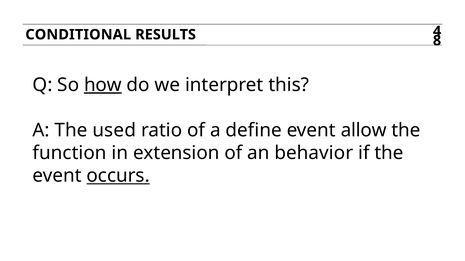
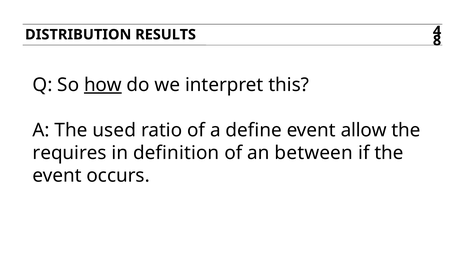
CONDITIONAL: CONDITIONAL -> DISTRIBUTION (78, 35)
function: function -> requires (70, 153)
extension: extension -> definition (176, 153)
behavior: behavior -> between (314, 153)
occurs underline: present -> none (118, 176)
